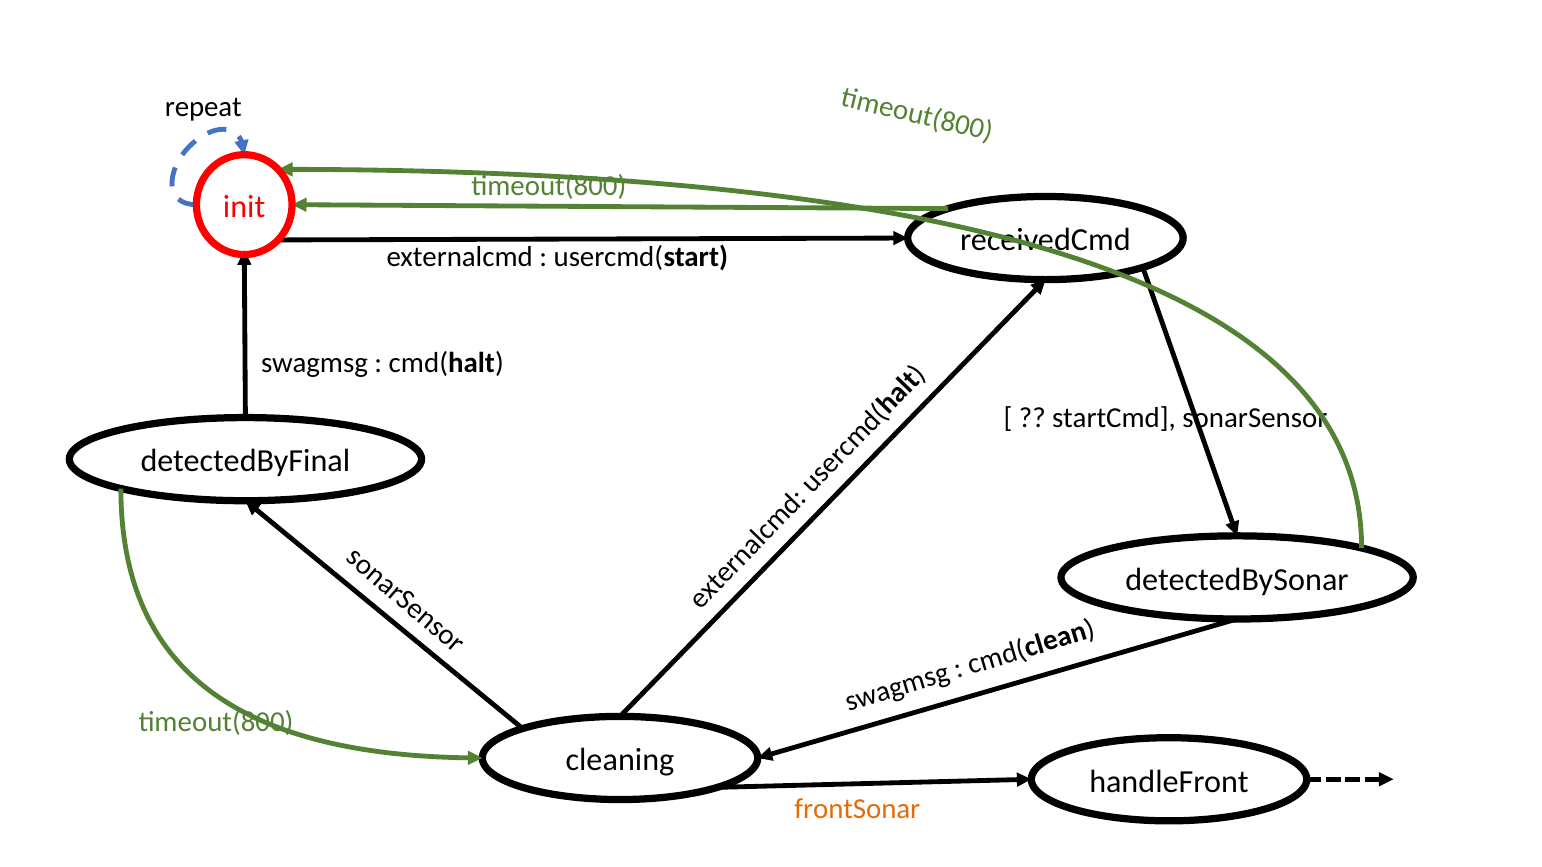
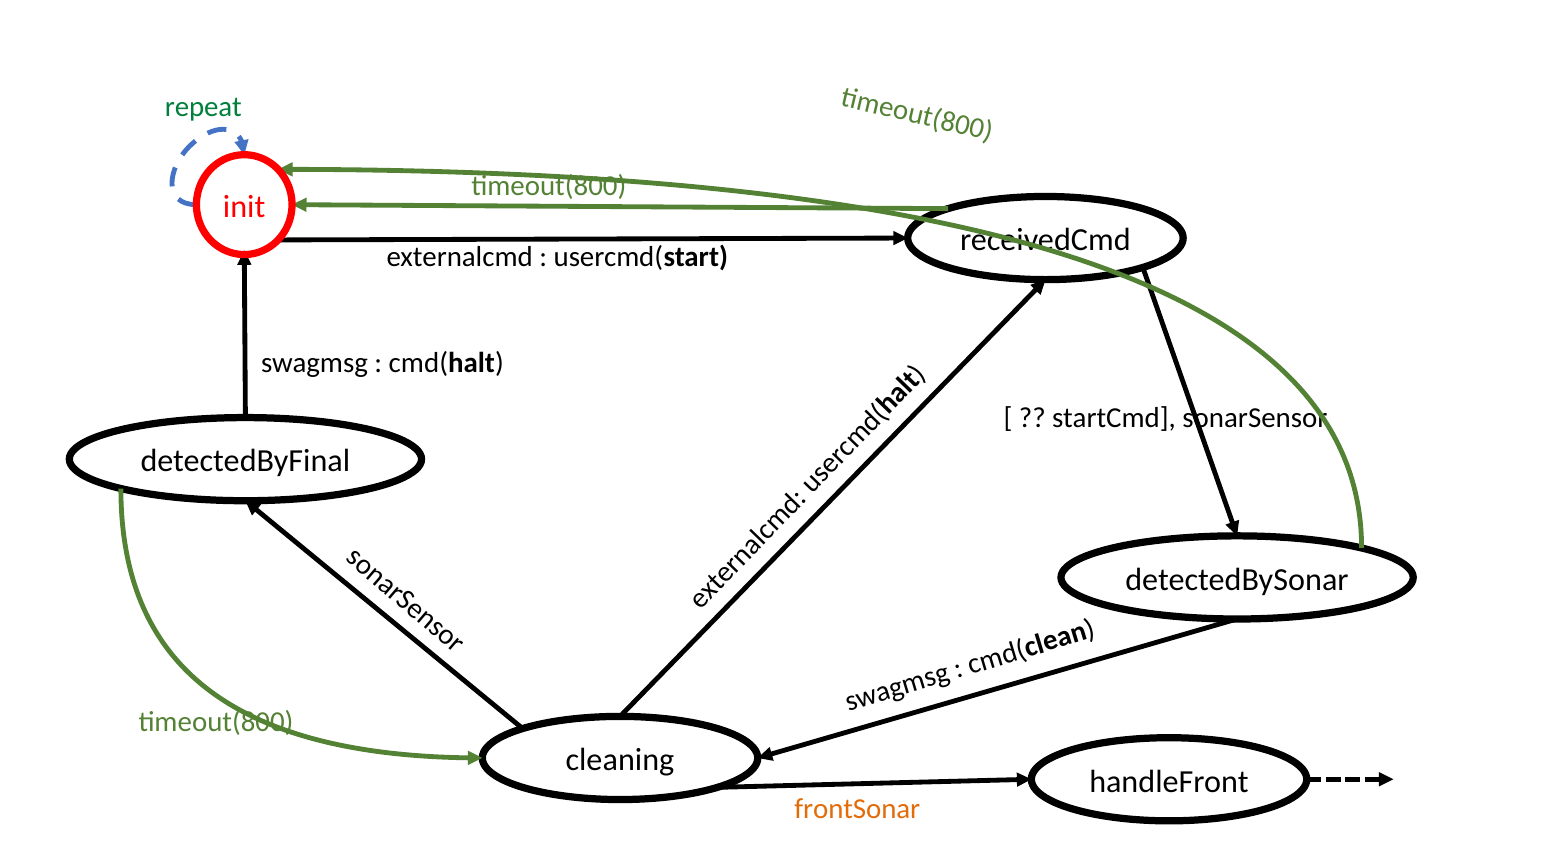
repeat colour: black -> green (203, 107)
